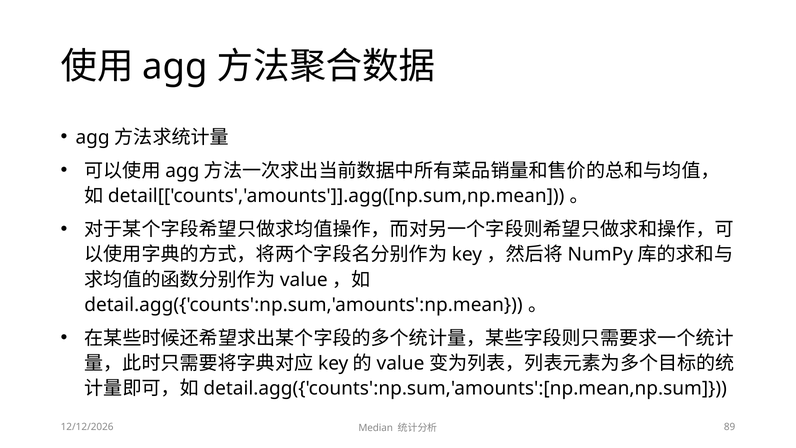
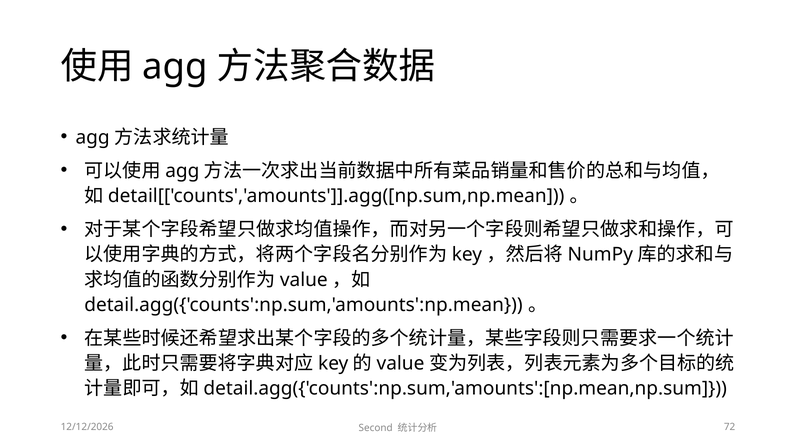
89: 89 -> 72 (730, 427)
Median: Median -> Second (376, 428)
